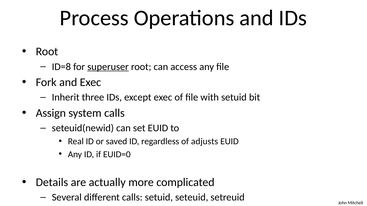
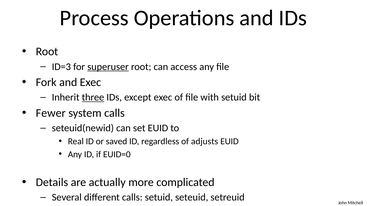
ID=8: ID=8 -> ID=3 (61, 67)
three underline: none -> present (93, 98)
Assign: Assign -> Fewer (51, 113)
